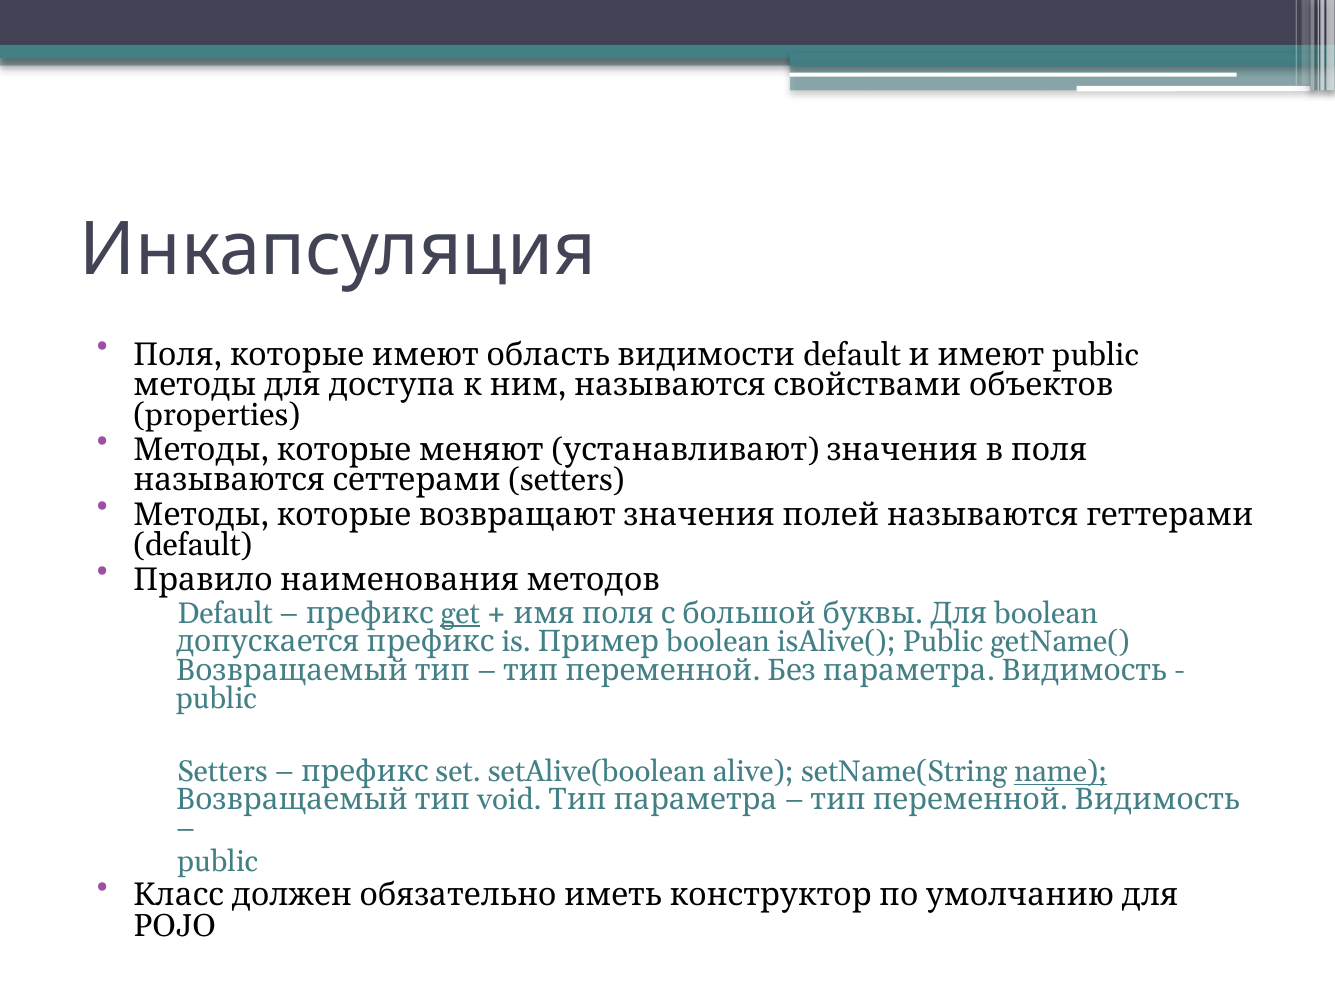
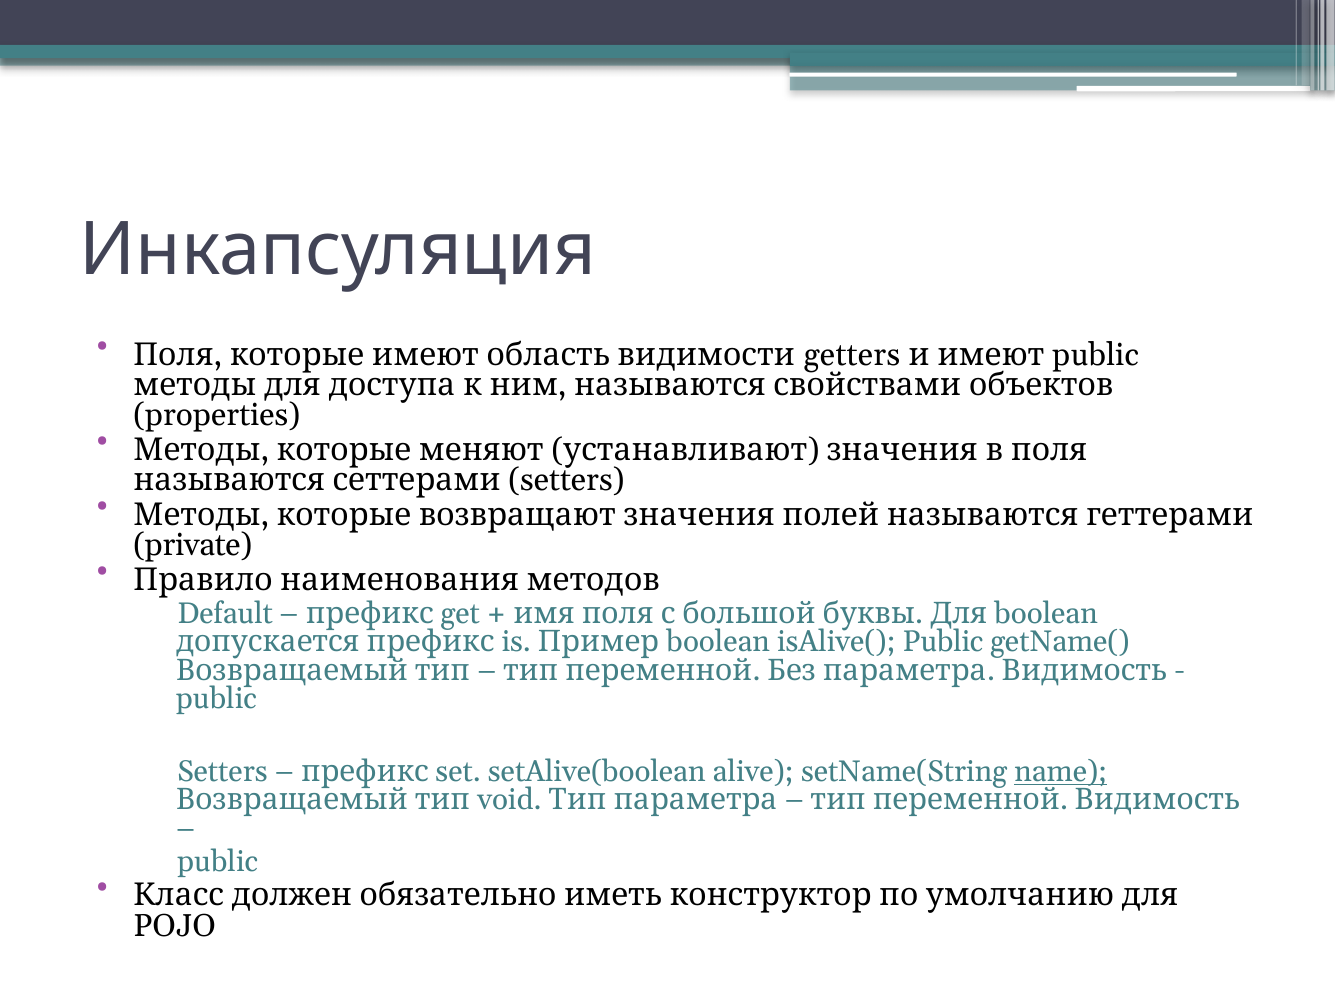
default: default -> getters (852, 355)
default: default -> private (193, 545)
get underline: present -> none (460, 614)
